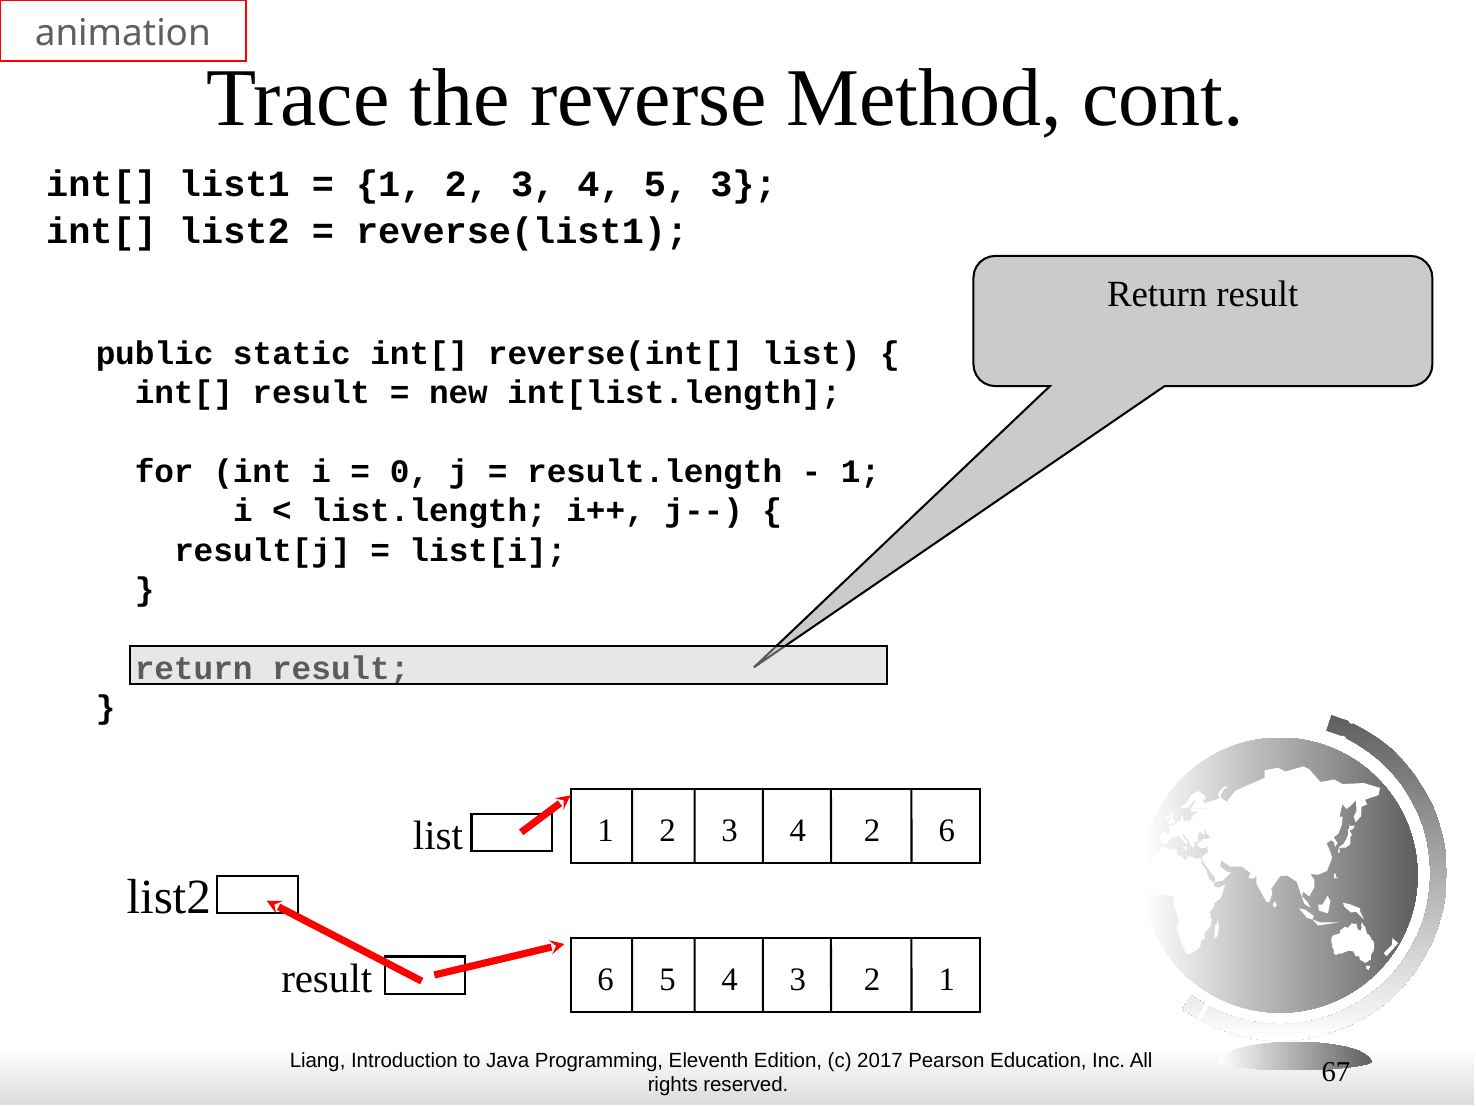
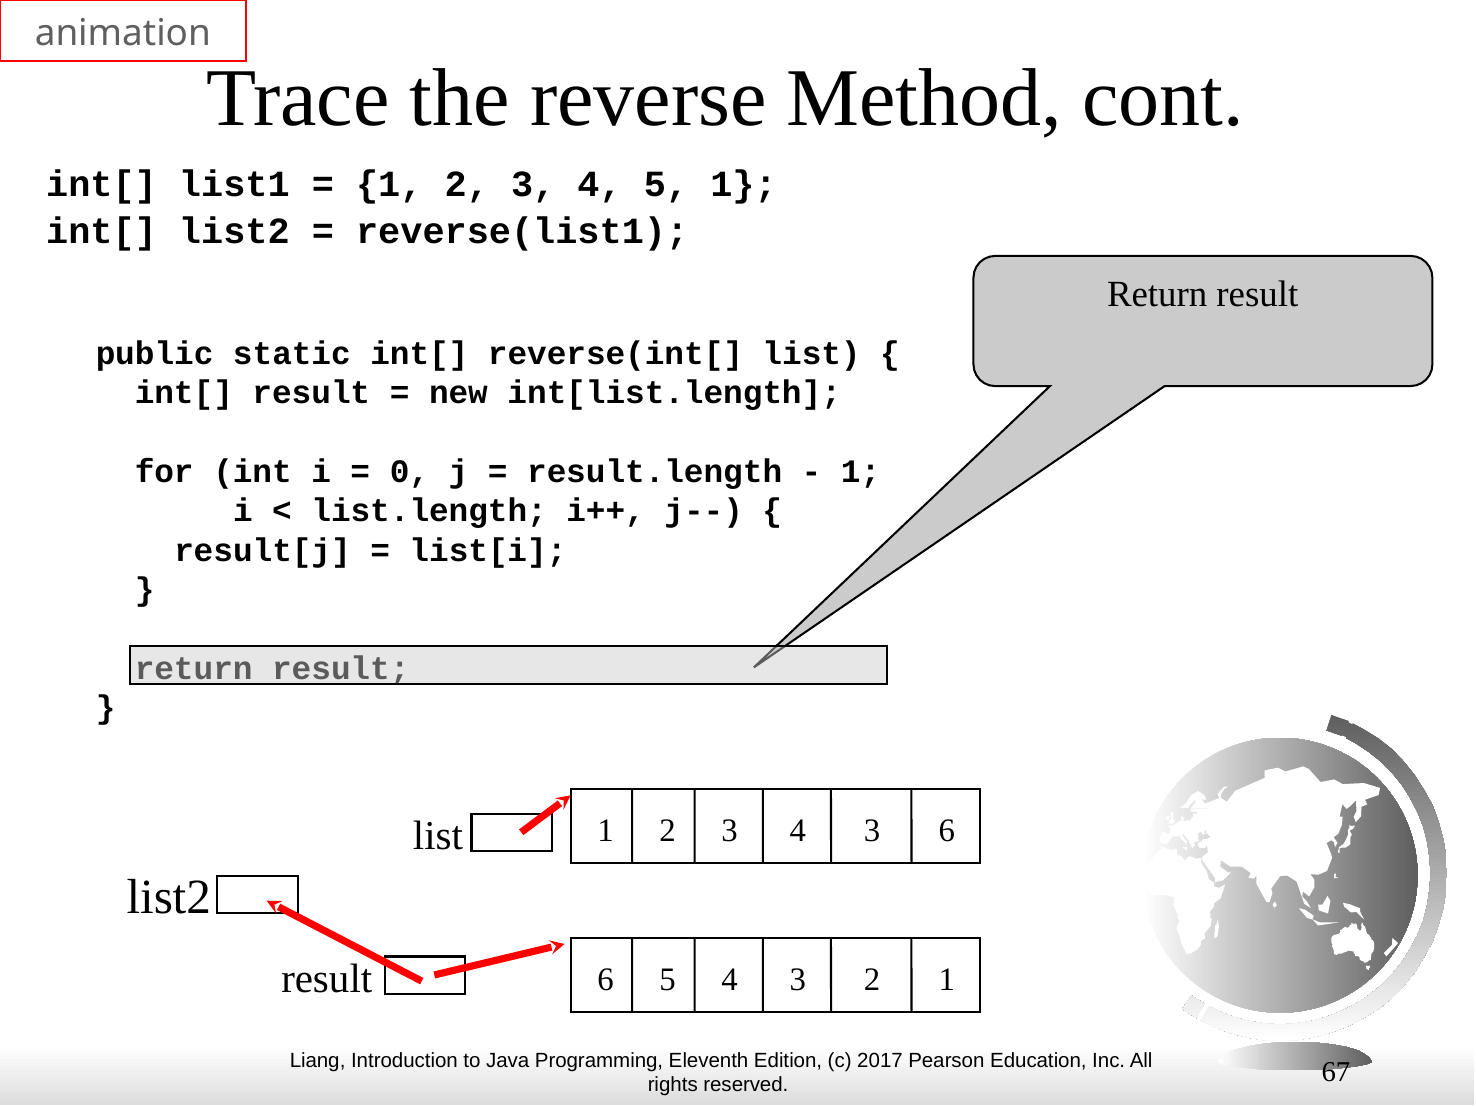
5 3: 3 -> 1 (744, 184)
3 4 2: 2 -> 3 (872, 831)
